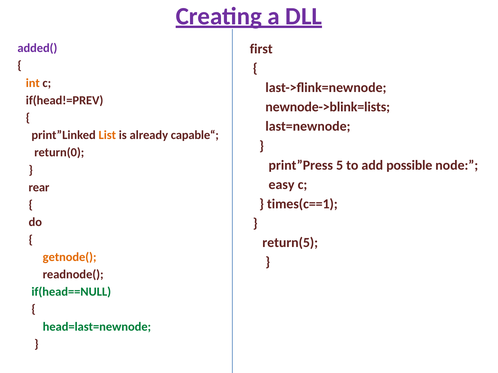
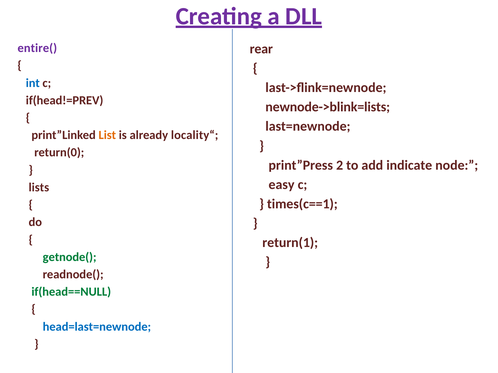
added(: added( -> entire( (37, 48)
first: first -> rear (261, 49)
int colour: orange -> blue (33, 83)
capable“: capable“ -> locality“ (195, 135)
5: 5 -> 2 (340, 165)
possible: possible -> indicate (409, 165)
rear: rear -> lists (39, 188)
return(5: return(5 -> return(1 (290, 243)
getnode( colour: orange -> green (70, 257)
head=last=newnode colour: green -> blue (97, 327)
